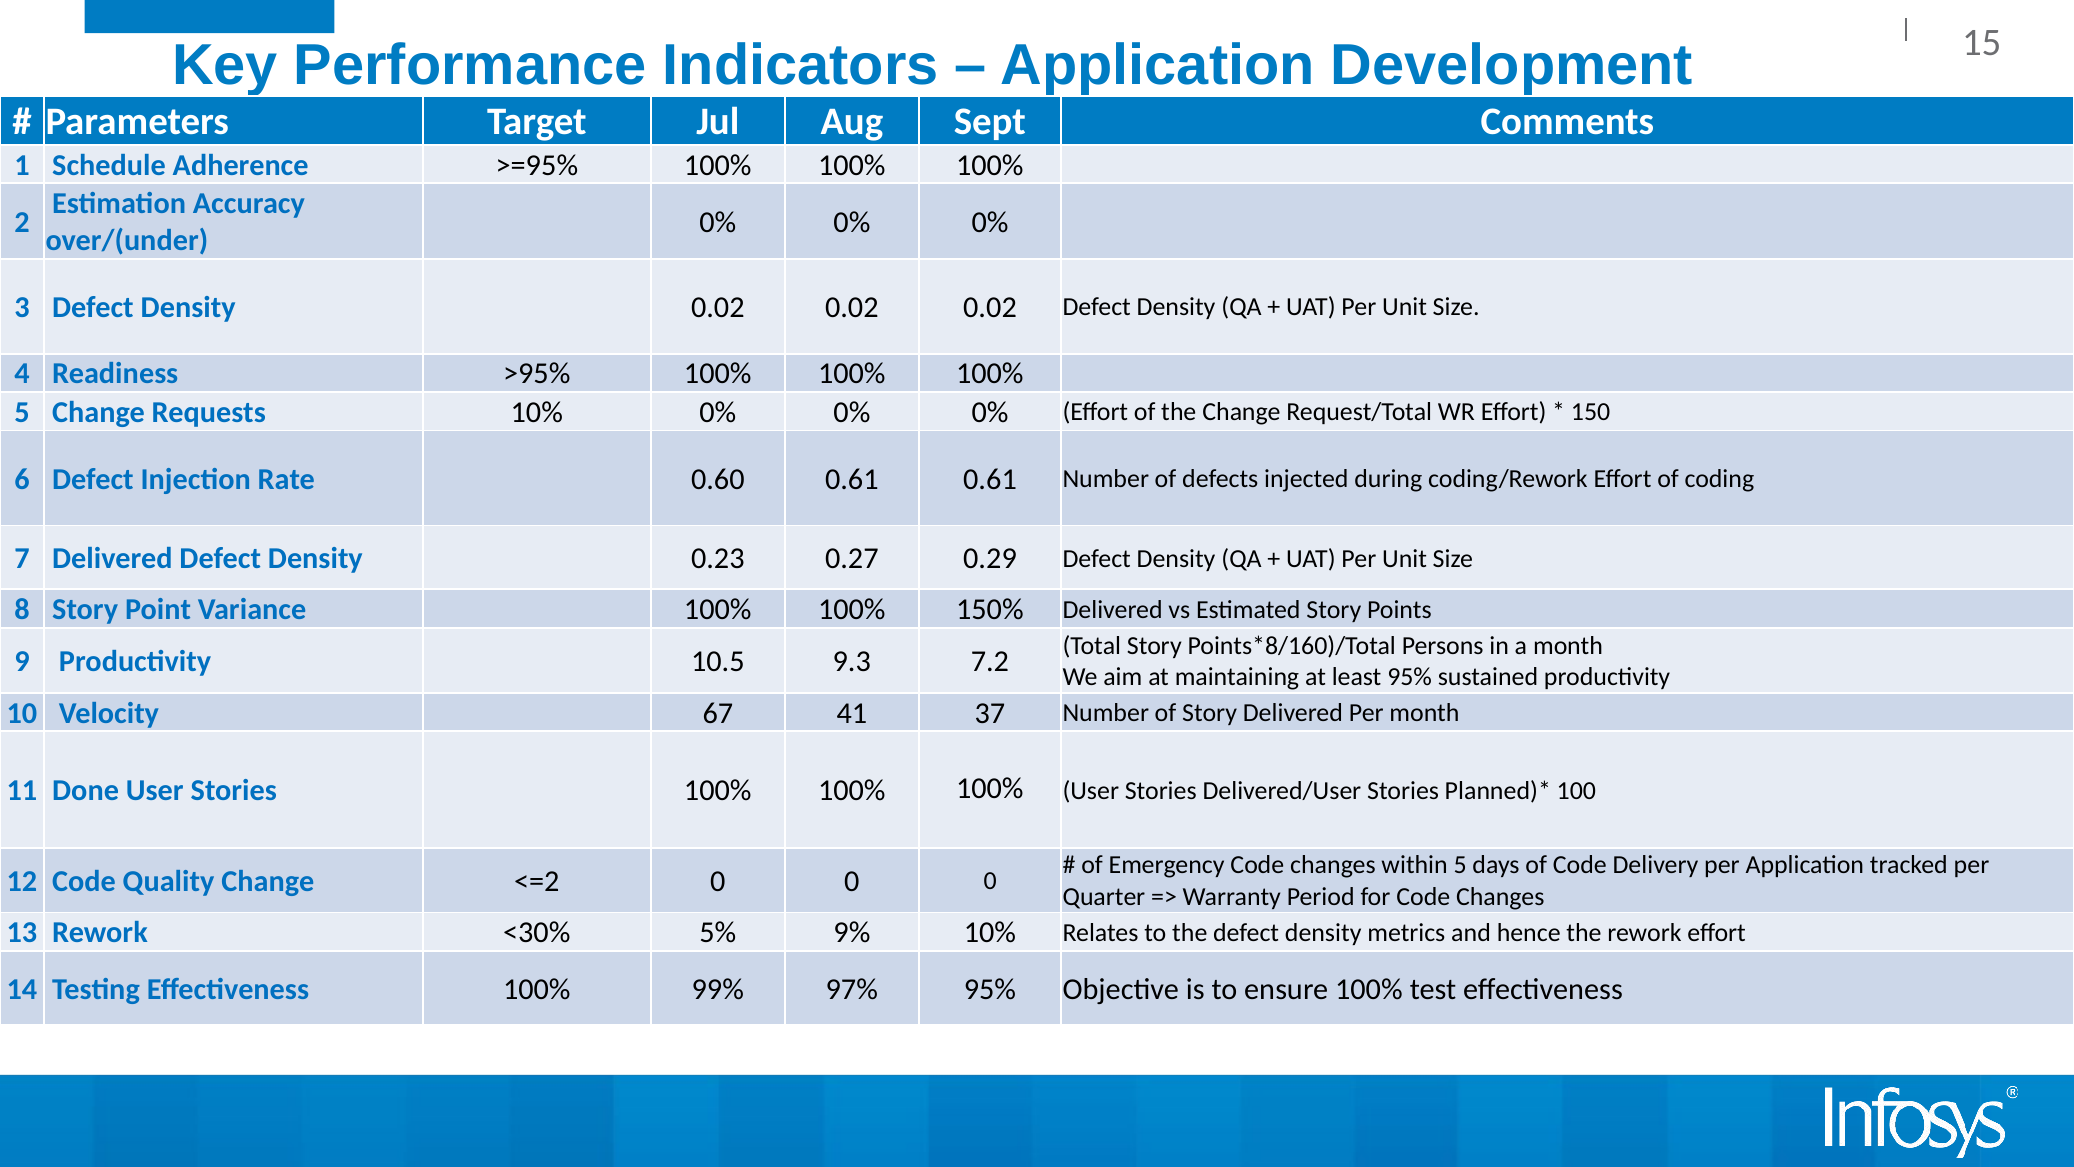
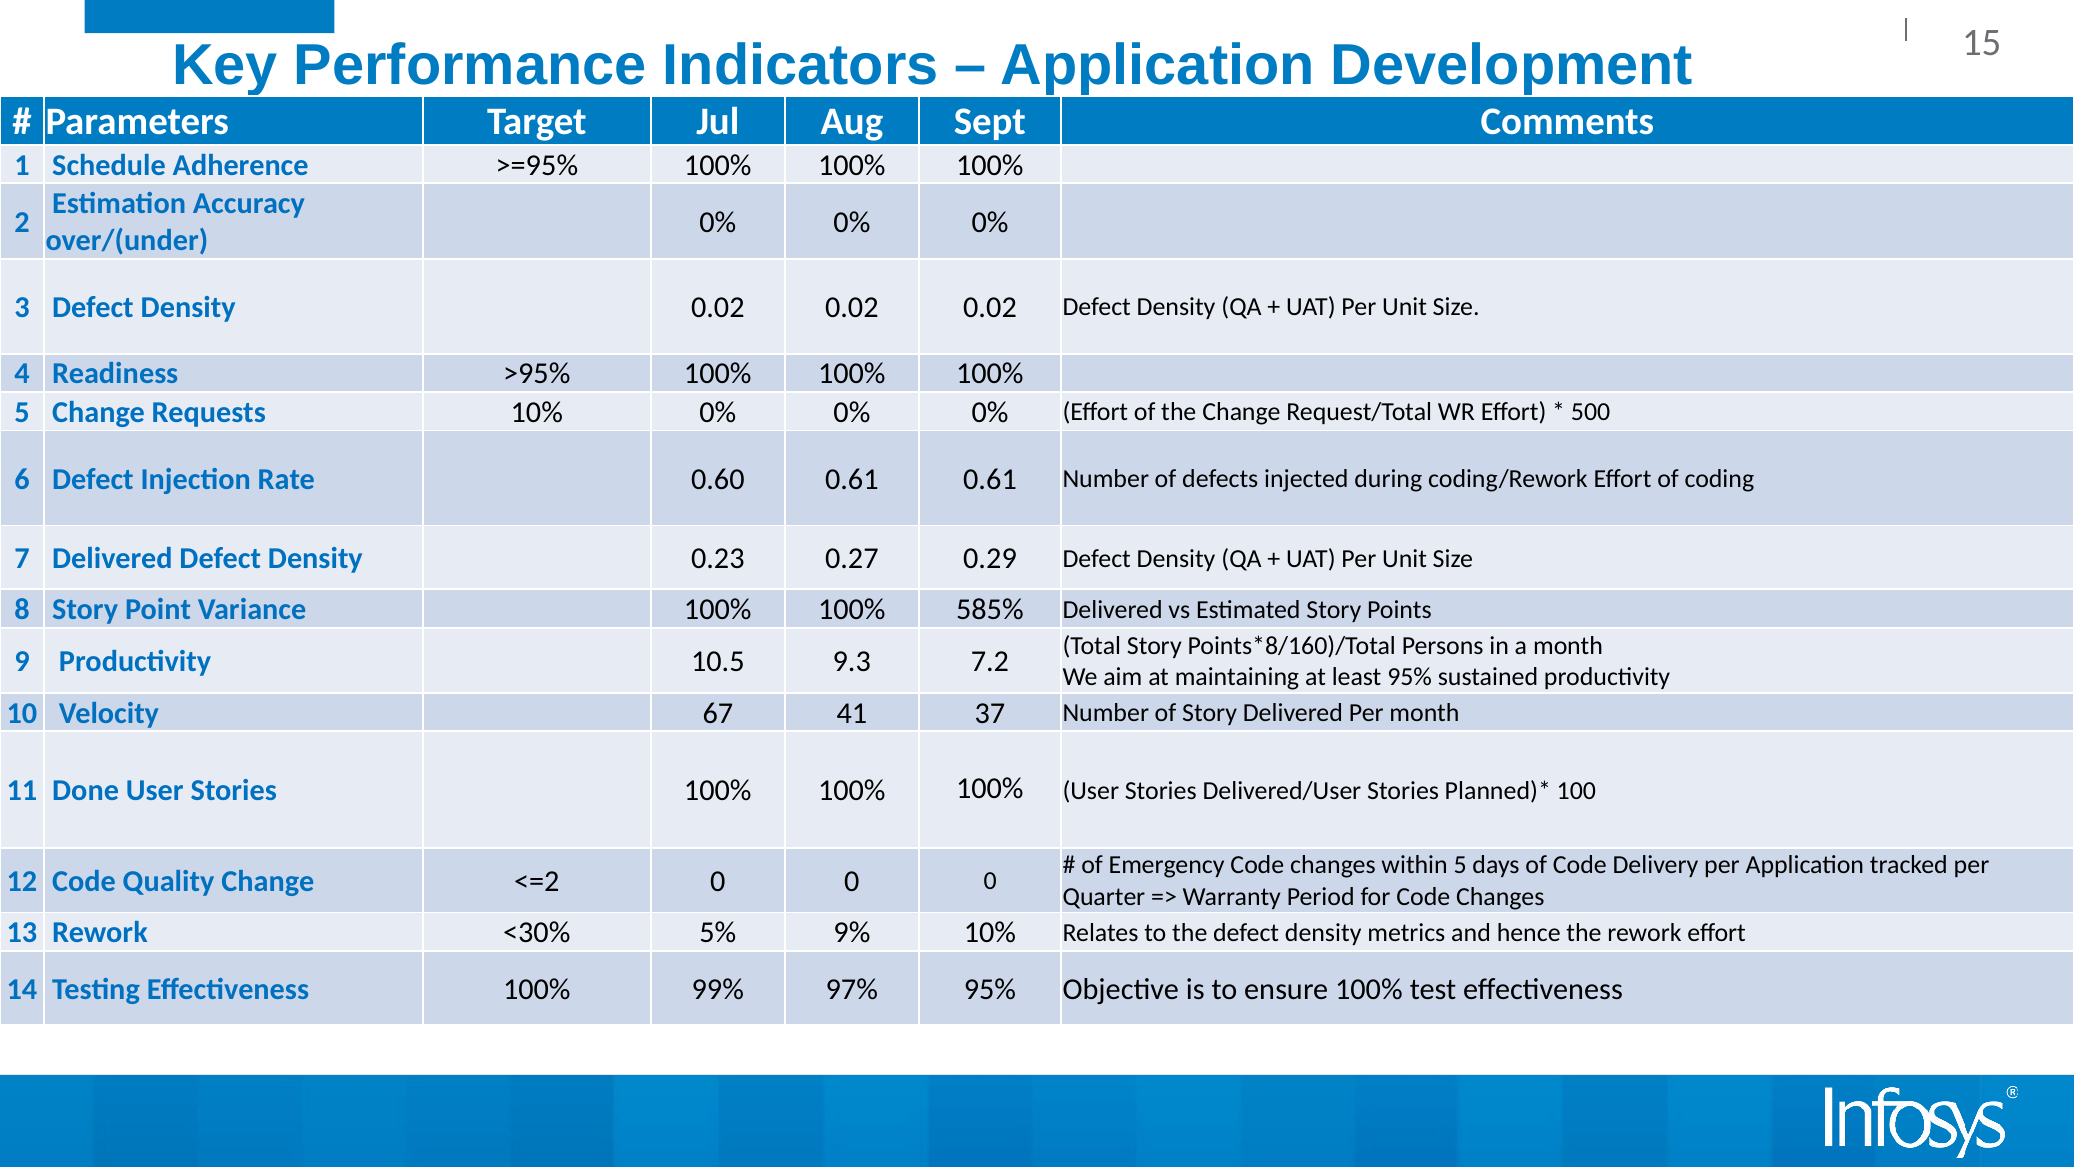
150: 150 -> 500 (1591, 412)
150%: 150% -> 585% (990, 610)
